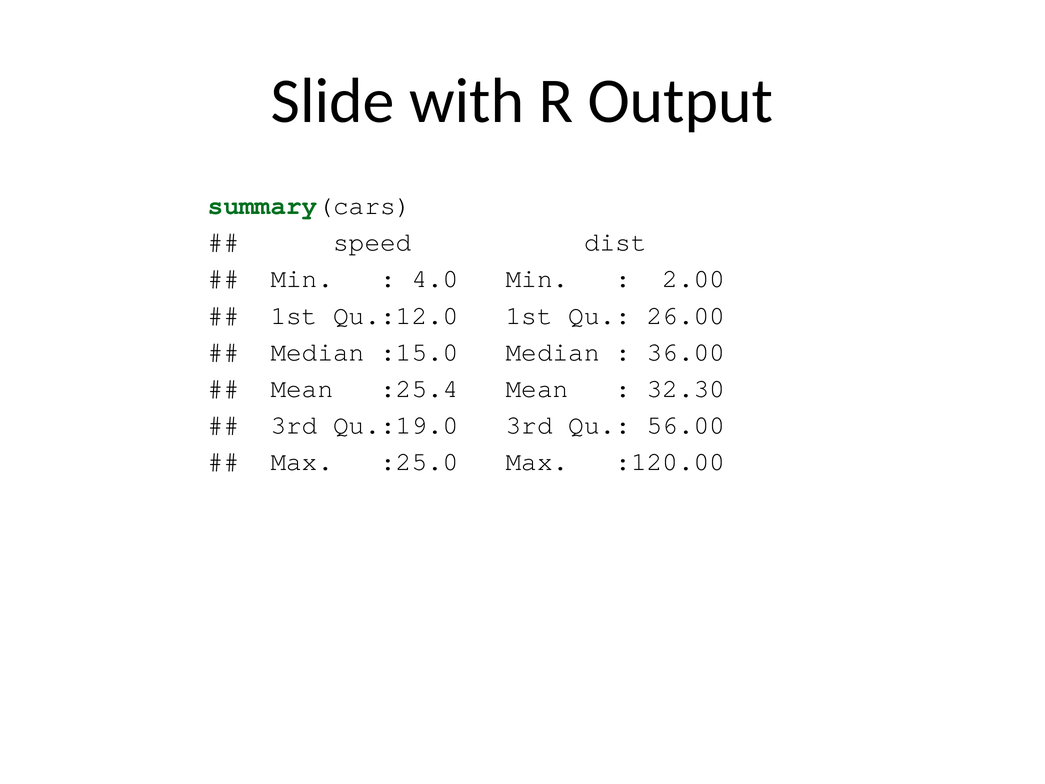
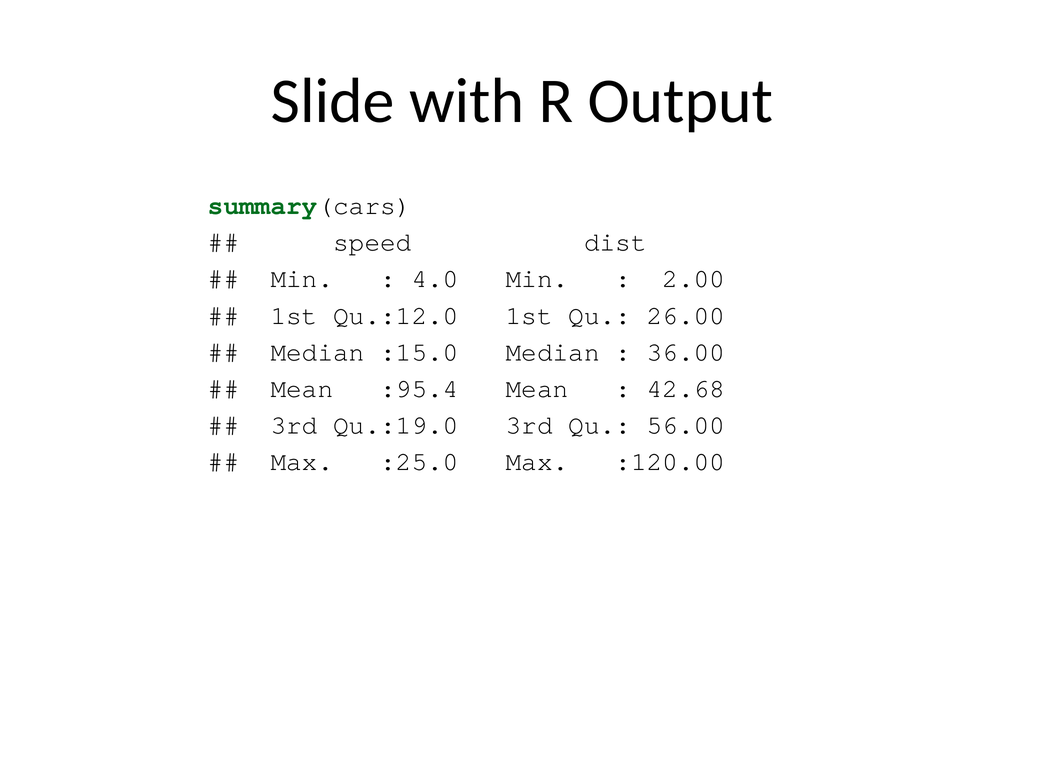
:25.4: :25.4 -> :95.4 (419, 388)
32.30: 32.30 -> 42.68 (686, 388)
